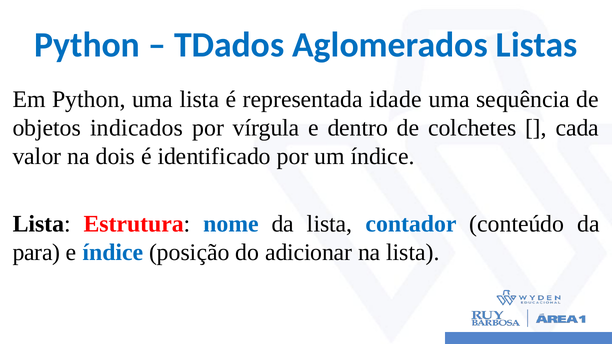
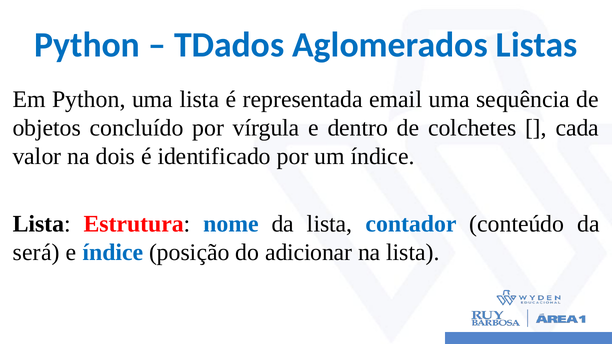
idade: idade -> email (396, 99)
indicados: indicados -> concluído (137, 128)
para: para -> será (36, 252)
